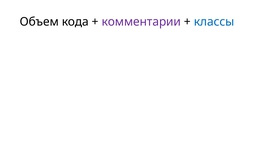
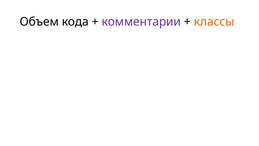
классы colour: blue -> orange (214, 22)
